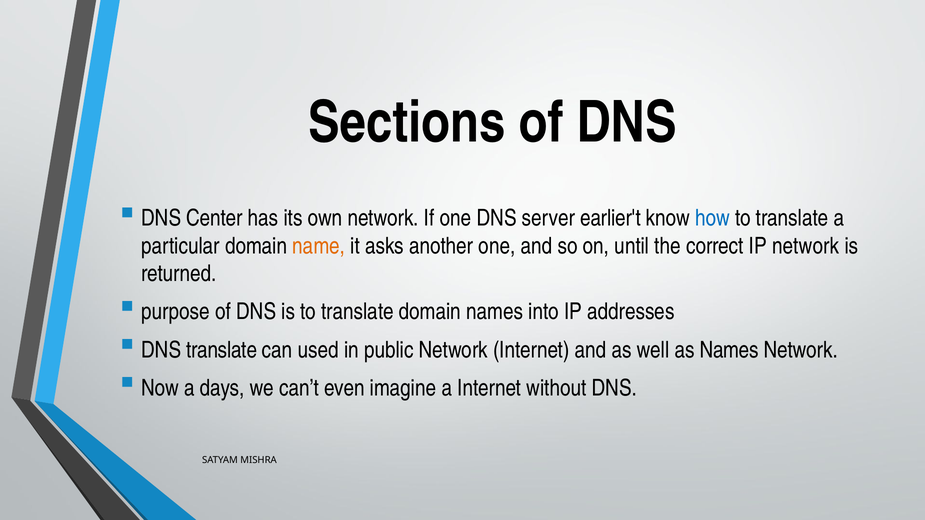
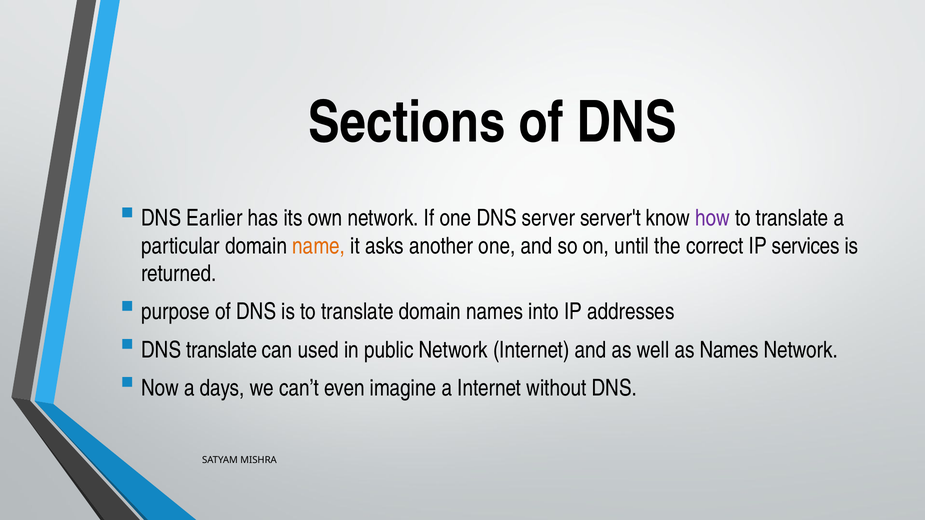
Center: Center -> Earlier (214, 218)
earlier't: earlier't -> server't (610, 218)
how colour: blue -> purple (713, 218)
IP network: network -> services (806, 246)
